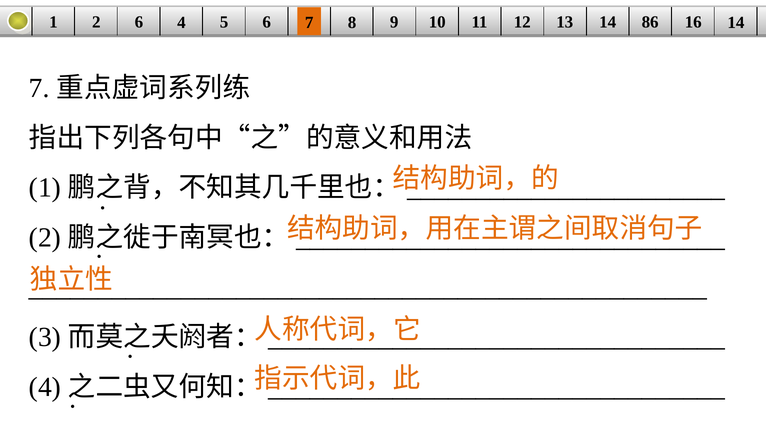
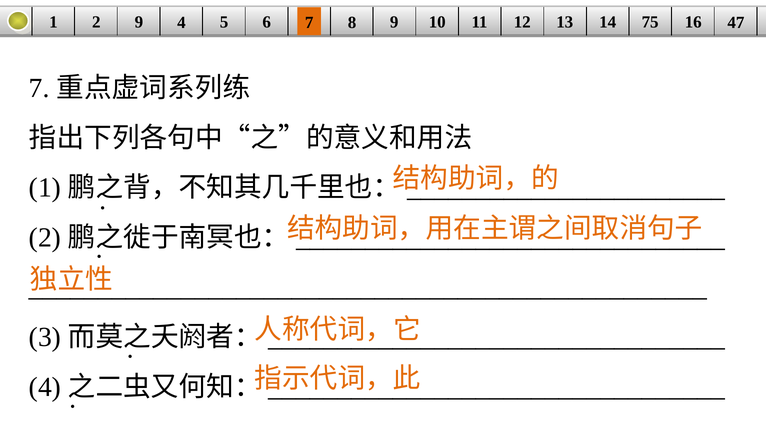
2 6: 6 -> 9 (139, 22)
86: 86 -> 75 (650, 22)
16 14: 14 -> 47 (736, 23)
